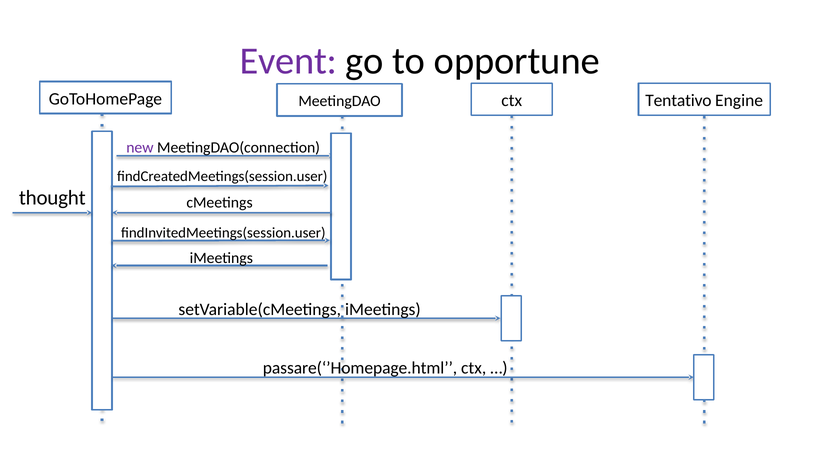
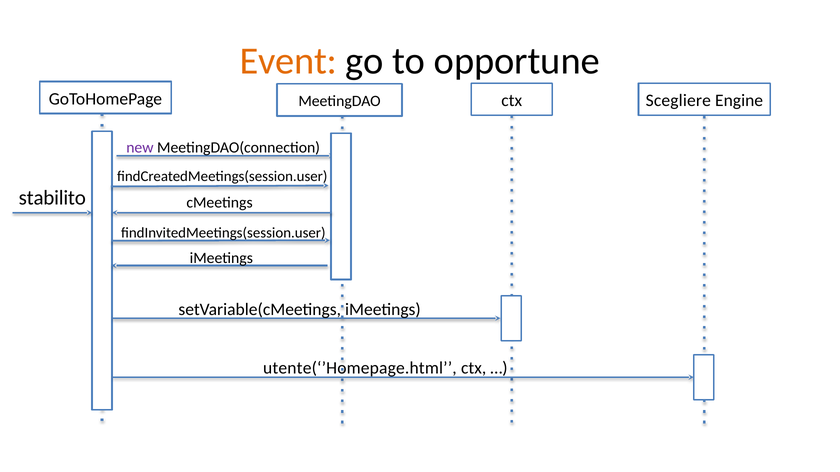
Event colour: purple -> orange (288, 61)
Tentativo: Tentativo -> Scegliere (678, 101)
thought: thought -> stabilito (52, 198)
passare(‘’Homepage.html: passare(‘’Homepage.html -> utente(‘’Homepage.html (360, 368)
